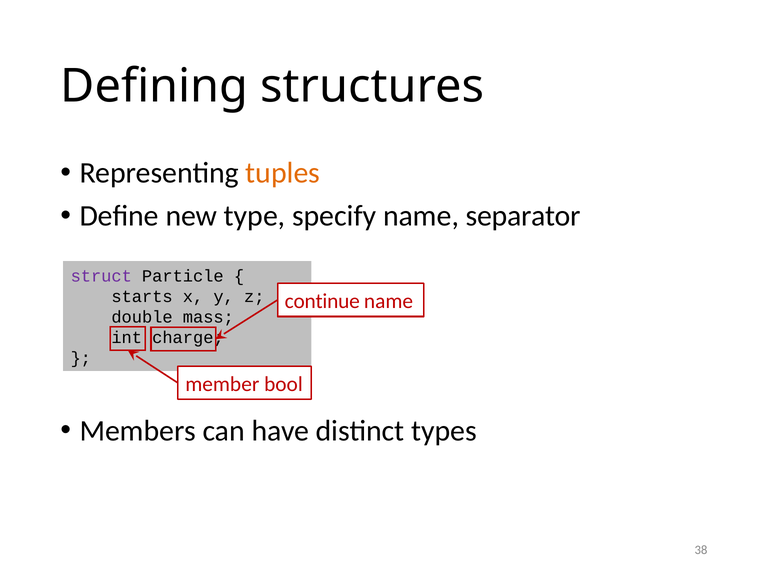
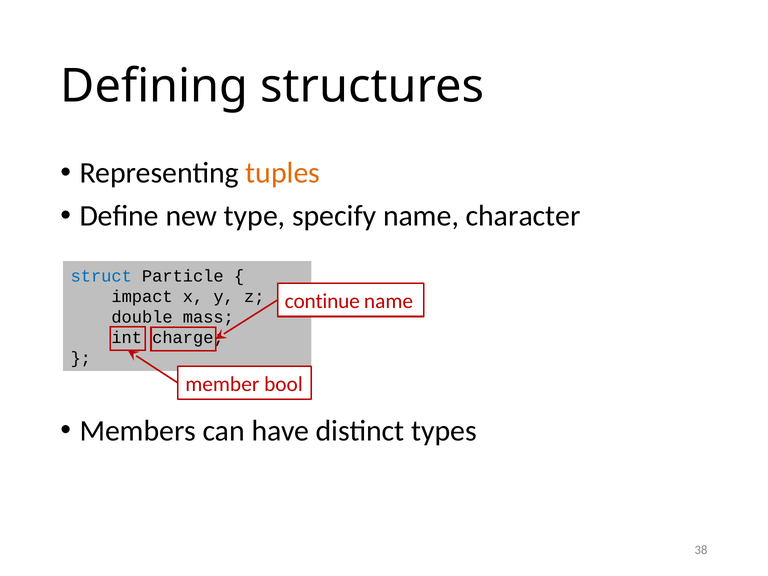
separator: separator -> character (523, 216)
struct colour: purple -> blue (101, 276)
starts: starts -> impact (142, 297)
